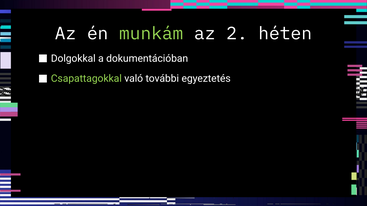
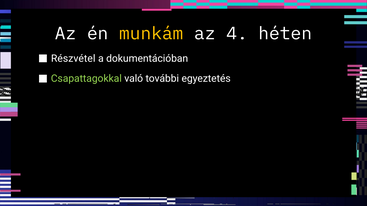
munkám colour: light green -> yellow (151, 33)
2: 2 -> 4 (237, 33)
Dolgokkal: Dolgokkal -> Részvétel (73, 59)
